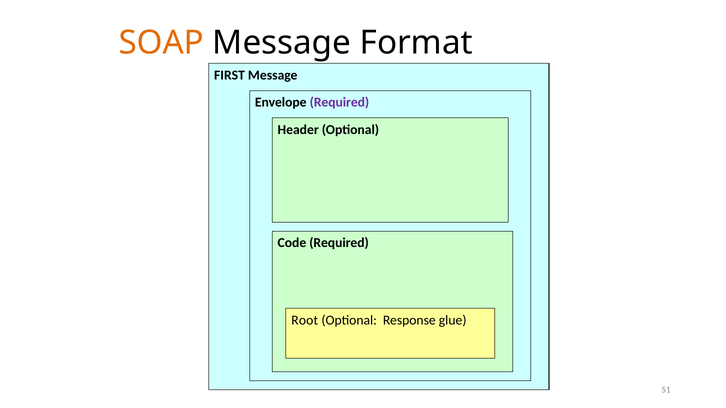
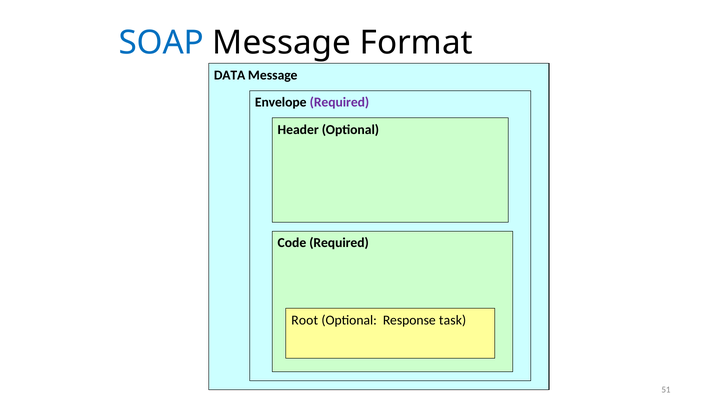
SOAP colour: orange -> blue (161, 43)
FIRST: FIRST -> DATA (230, 75)
glue: glue -> task (453, 320)
